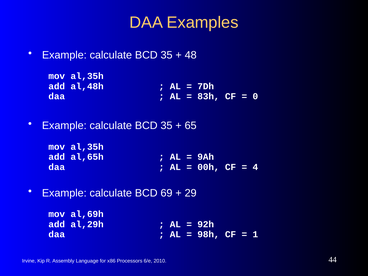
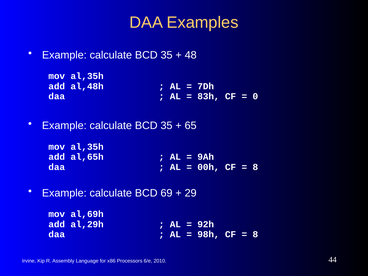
4: 4 -> 8 (255, 167)
1: 1 -> 8 (255, 234)
